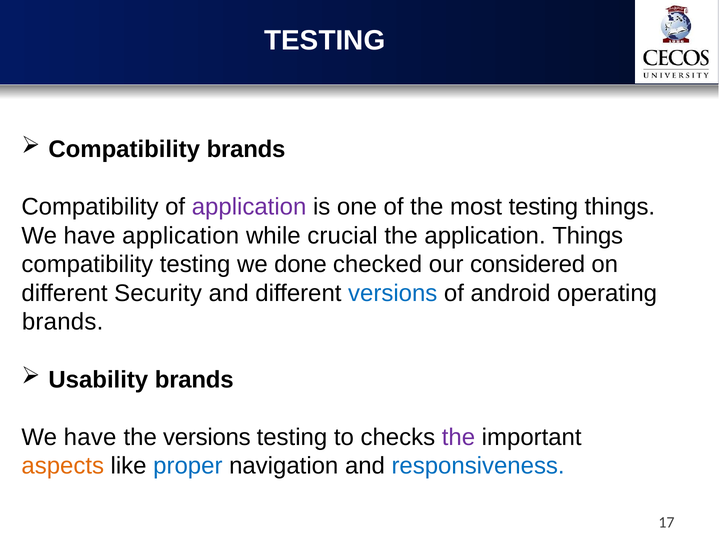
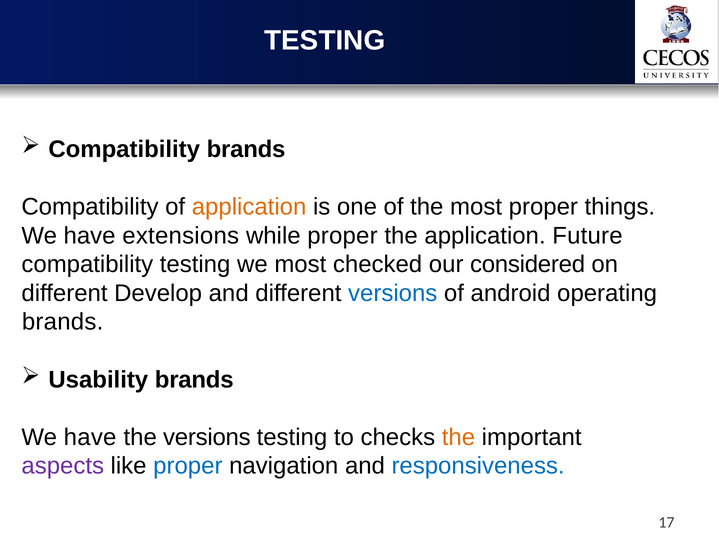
application colour: purple -> orange (249, 207)
most testing: testing -> proper (543, 207)
have application: application -> extensions (181, 235)
while crucial: crucial -> proper (342, 235)
application Things: Things -> Future (587, 235)
we done: done -> most (300, 264)
Security: Security -> Develop (158, 293)
the colour: purple -> orange (458, 437)
aspects colour: orange -> purple (63, 465)
